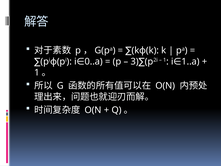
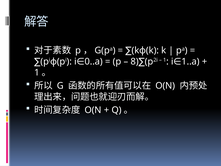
3: 3 -> 8 (135, 61)
